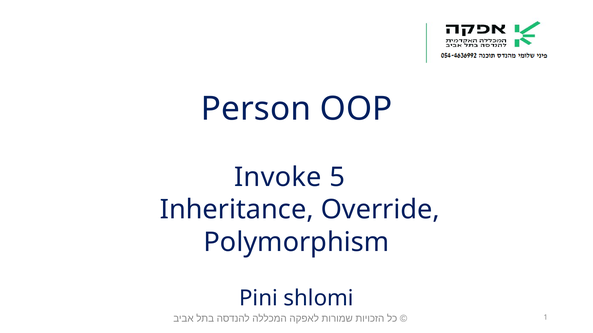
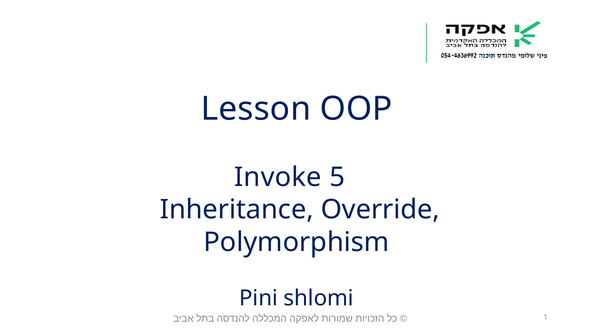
Person: Person -> Lesson (256, 109)
